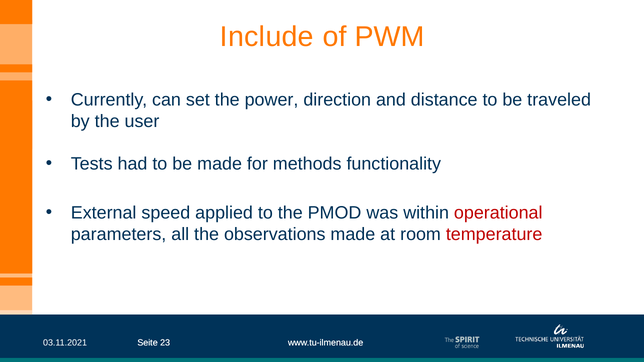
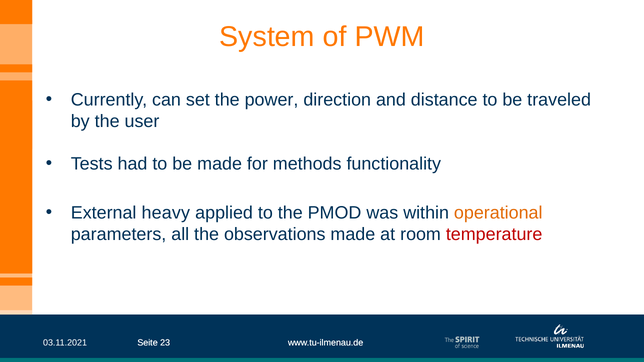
Include: Include -> System (267, 37)
speed: speed -> heavy (166, 213)
operational colour: red -> orange (498, 213)
